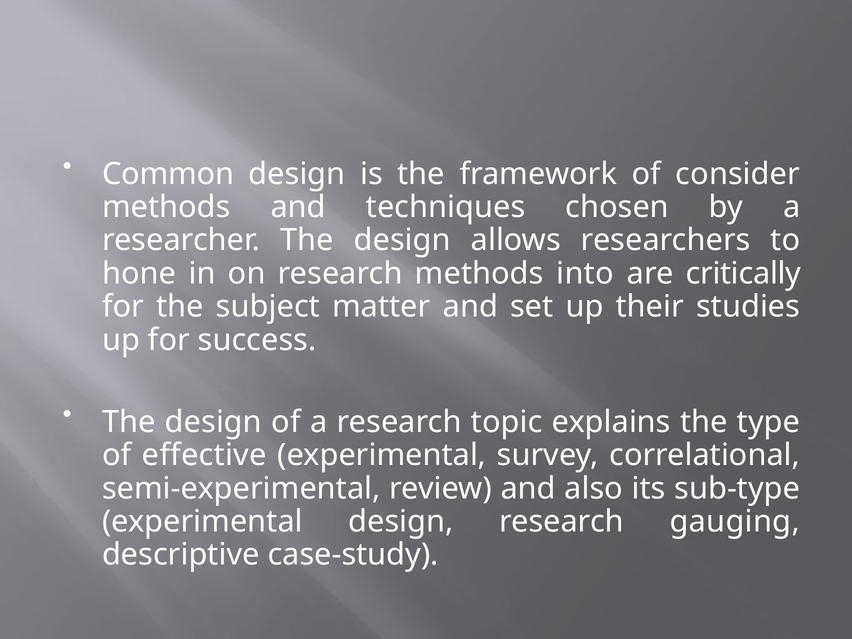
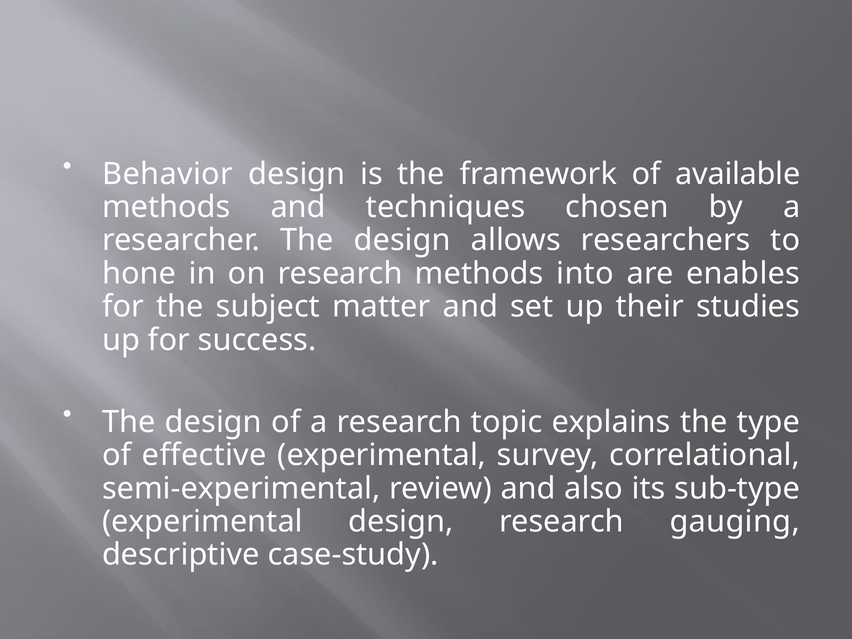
Common: Common -> Behavior (168, 174)
consider: consider -> available (738, 174)
critically: critically -> enables (743, 274)
